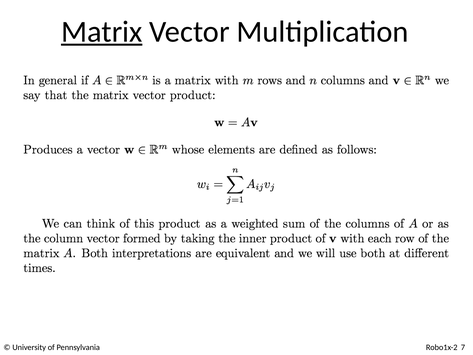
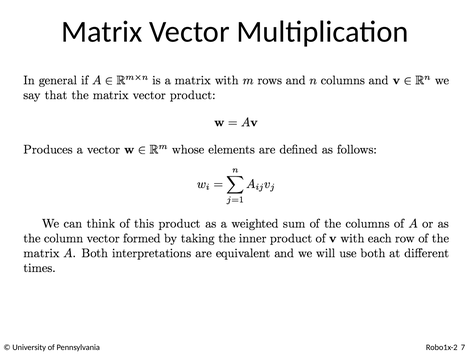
Matrix underline: present -> none (102, 32)
